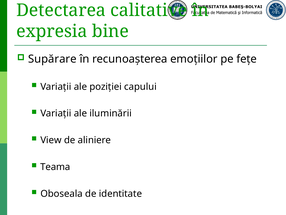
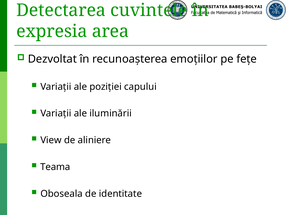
calitative: calitative -> cuvintele (149, 10)
bine: bine -> area (110, 31)
Supărare: Supărare -> Dezvoltat (52, 59)
